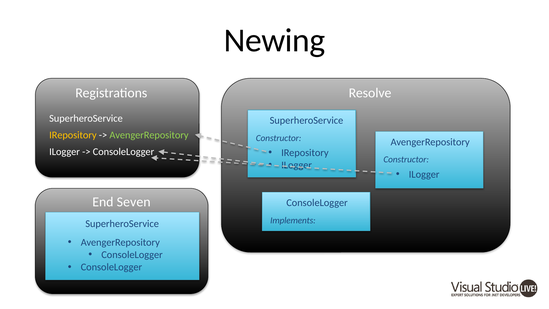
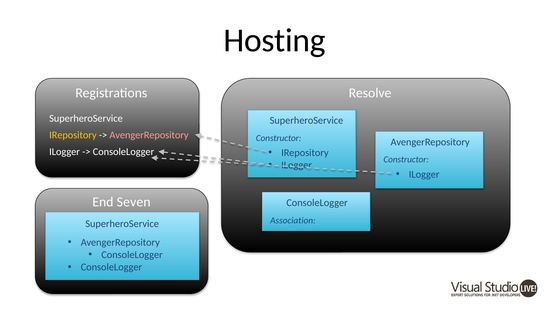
Newing: Newing -> Hosting (275, 40)
AvengerRepository colour: light green -> pink (149, 135)
Implements: Implements -> Association (293, 220)
